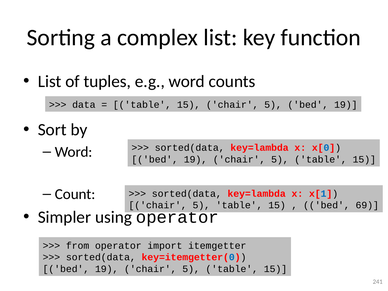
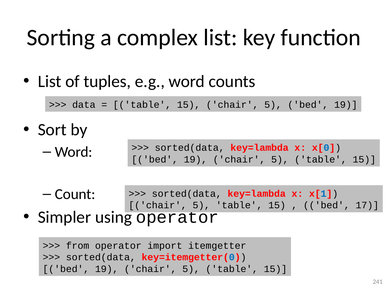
69: 69 -> 17 (367, 205)
